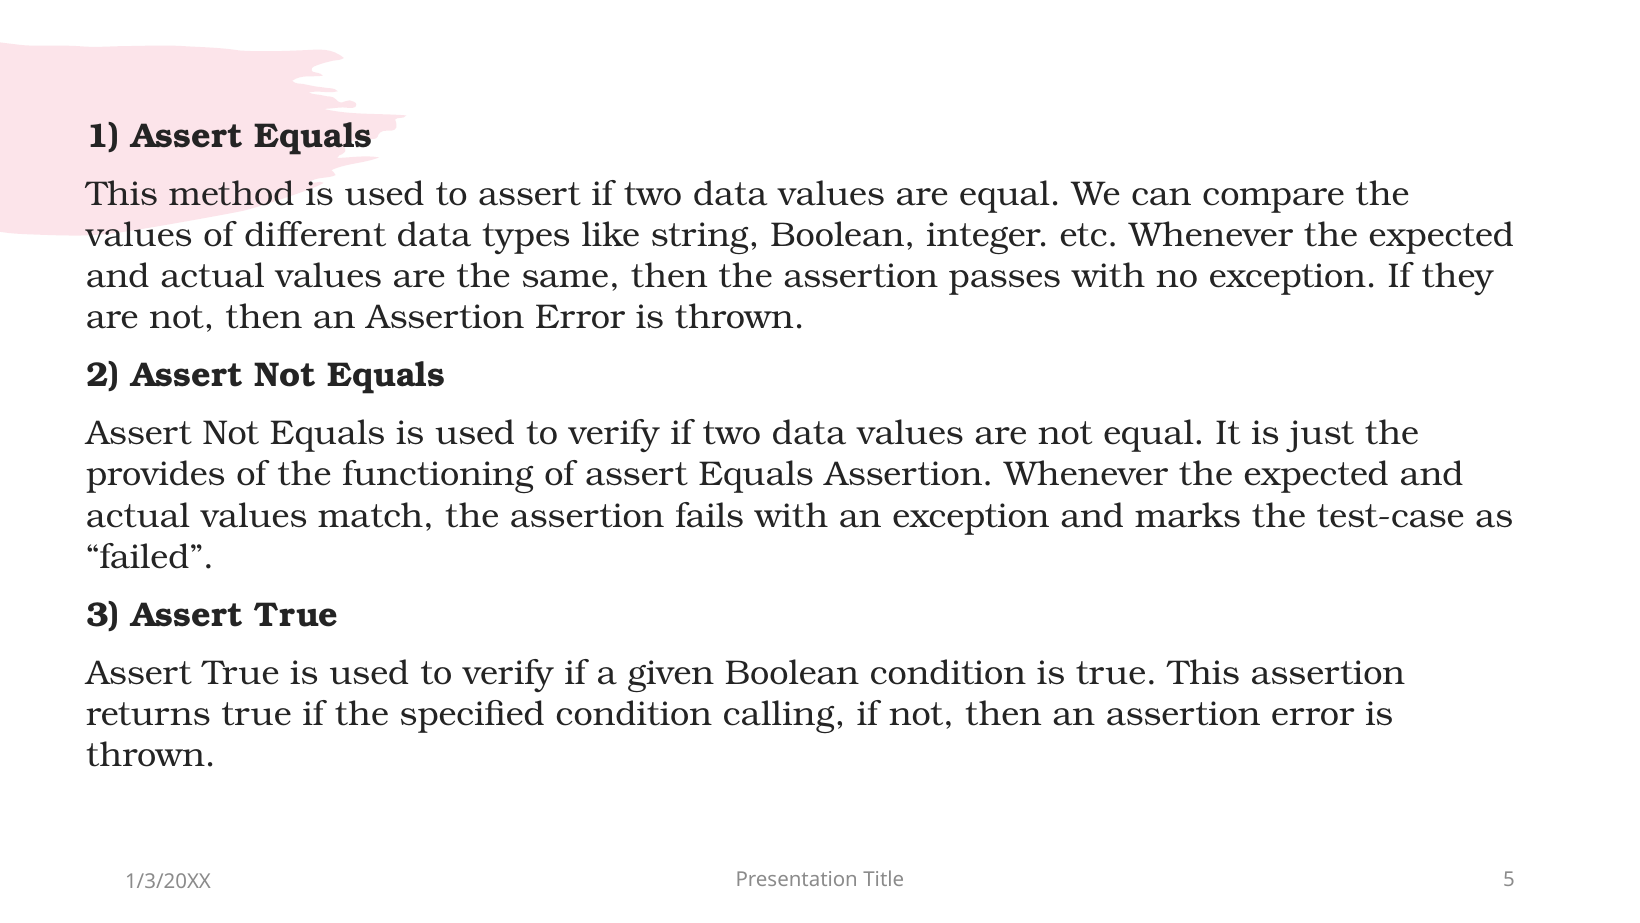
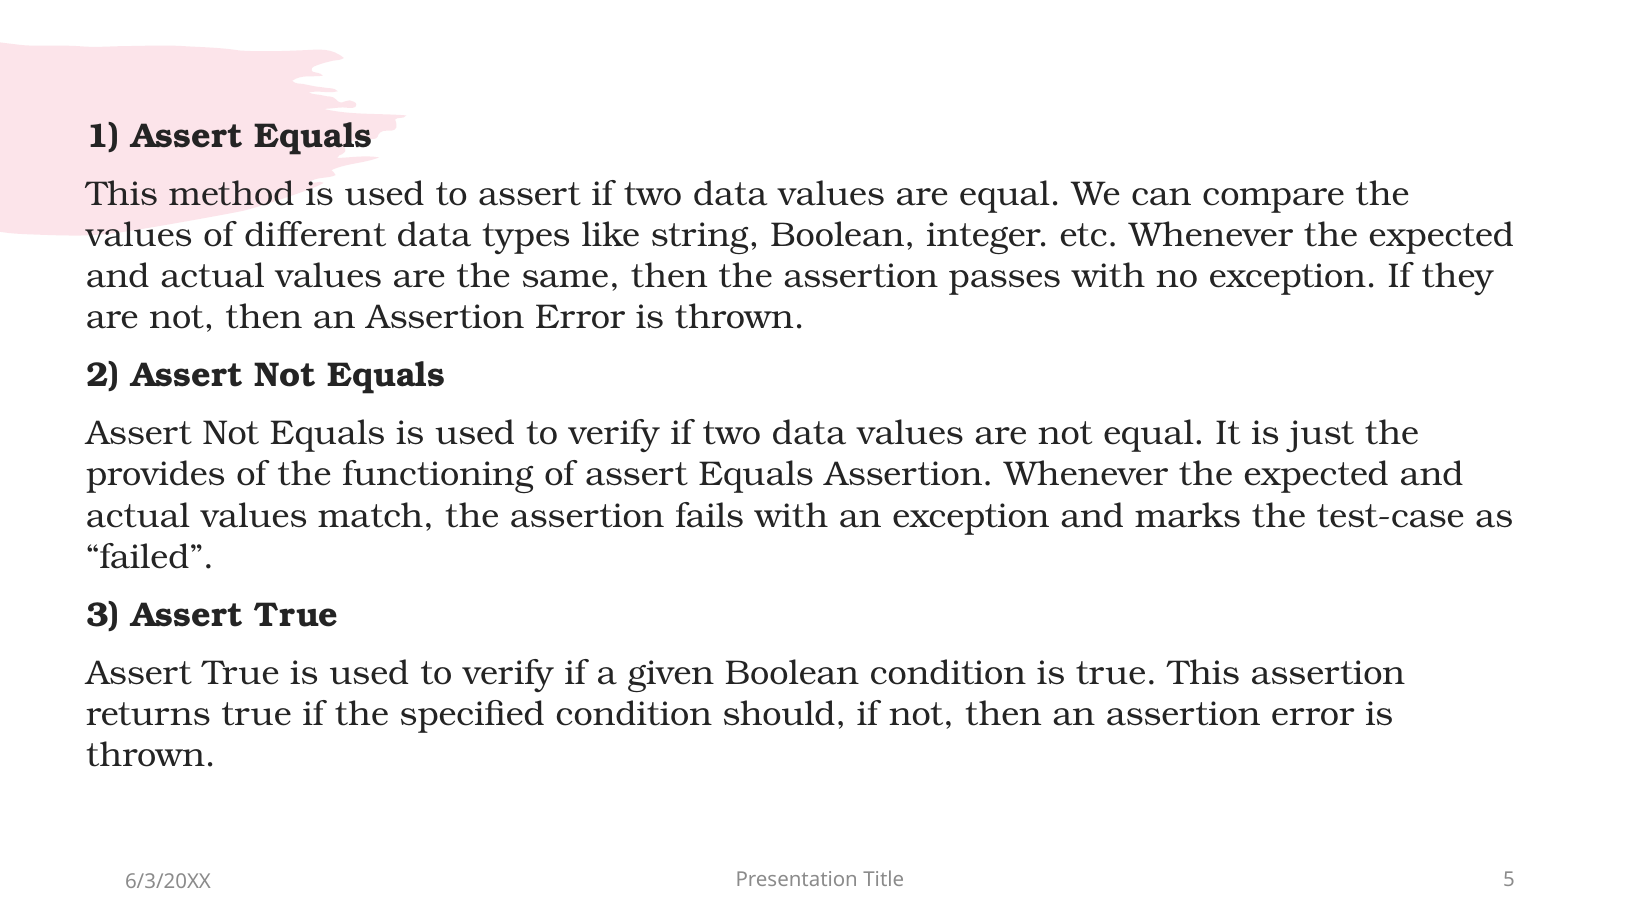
calling: calling -> should (784, 714)
1/3/20XX: 1/3/20XX -> 6/3/20XX (168, 881)
